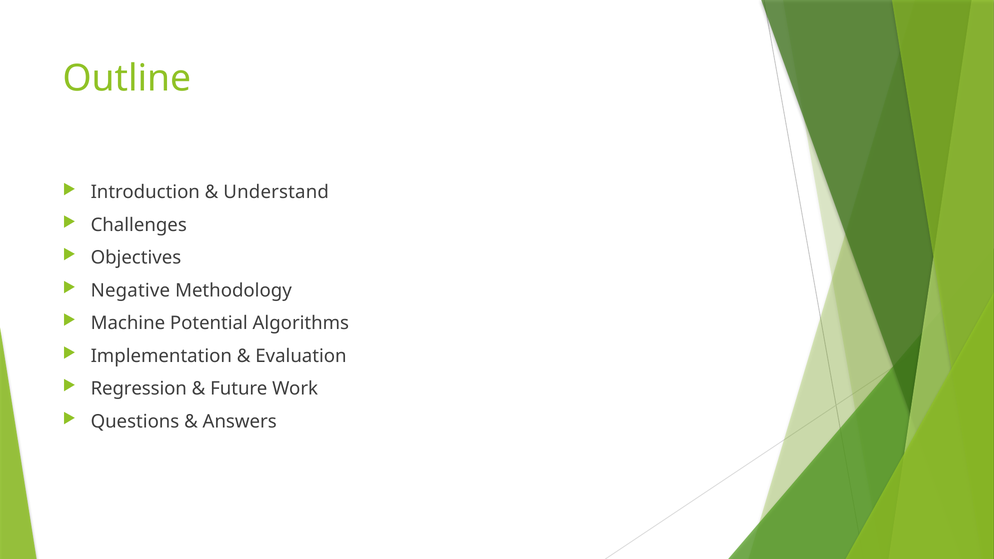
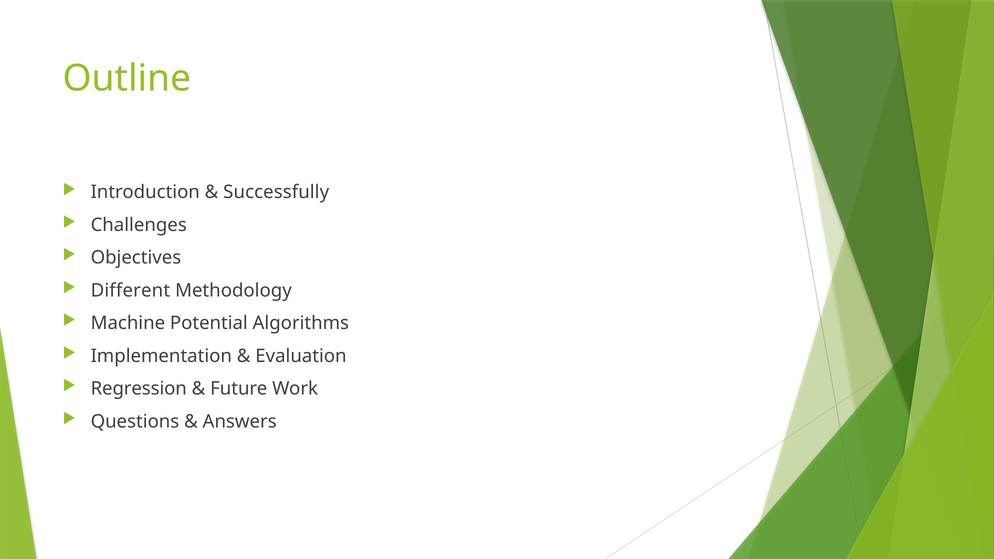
Understand: Understand -> Successfully (276, 192)
Negative: Negative -> Different (130, 291)
